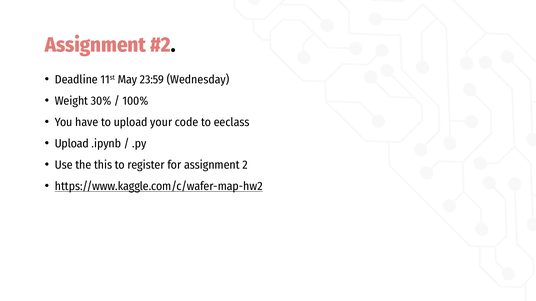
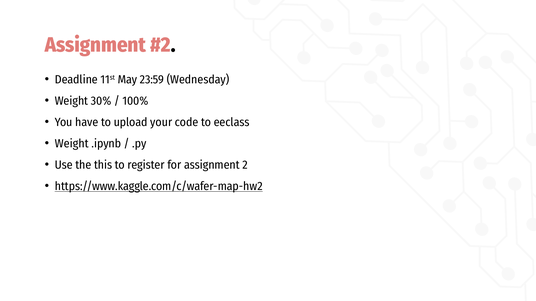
Upload: Upload -> Weight (72, 144)
